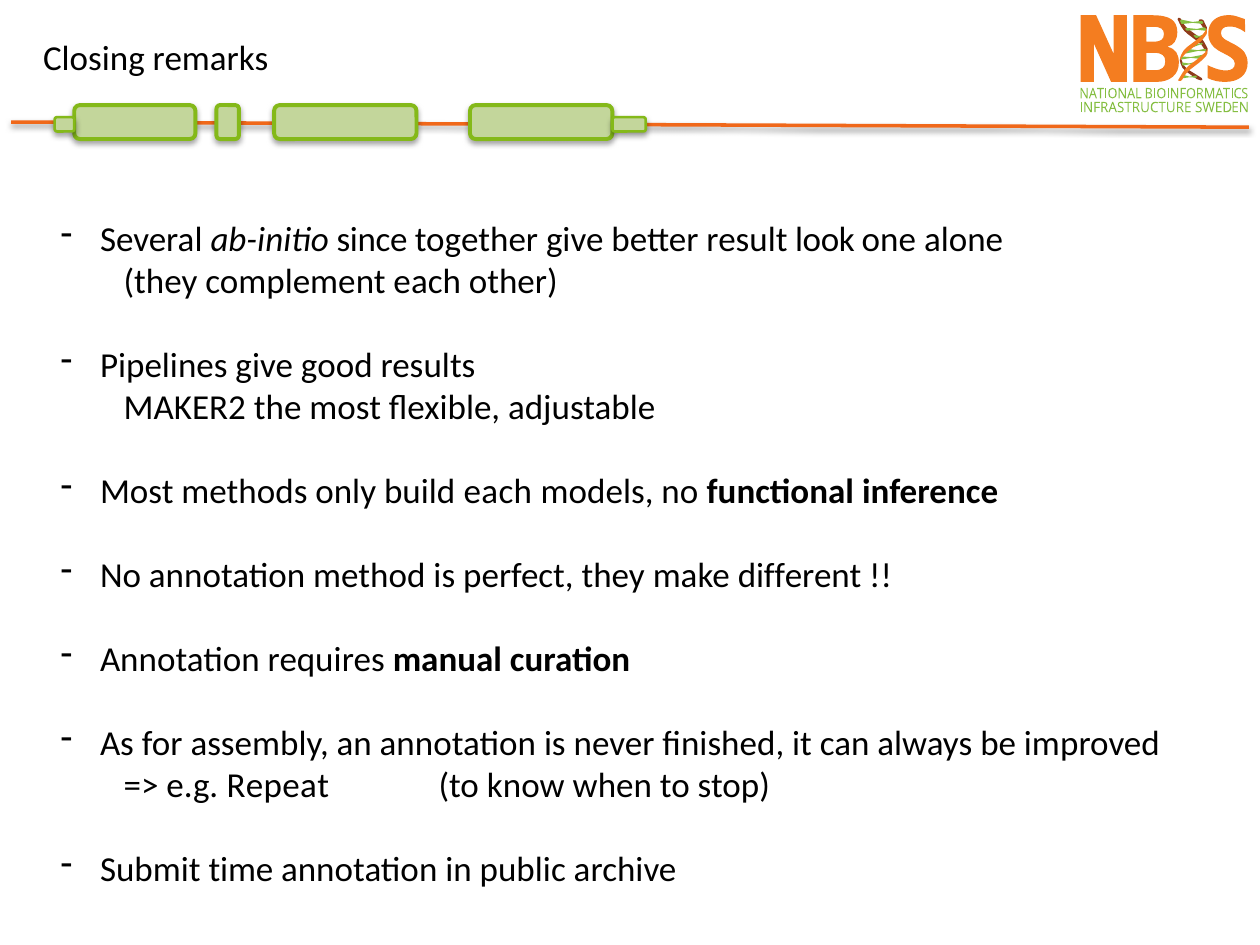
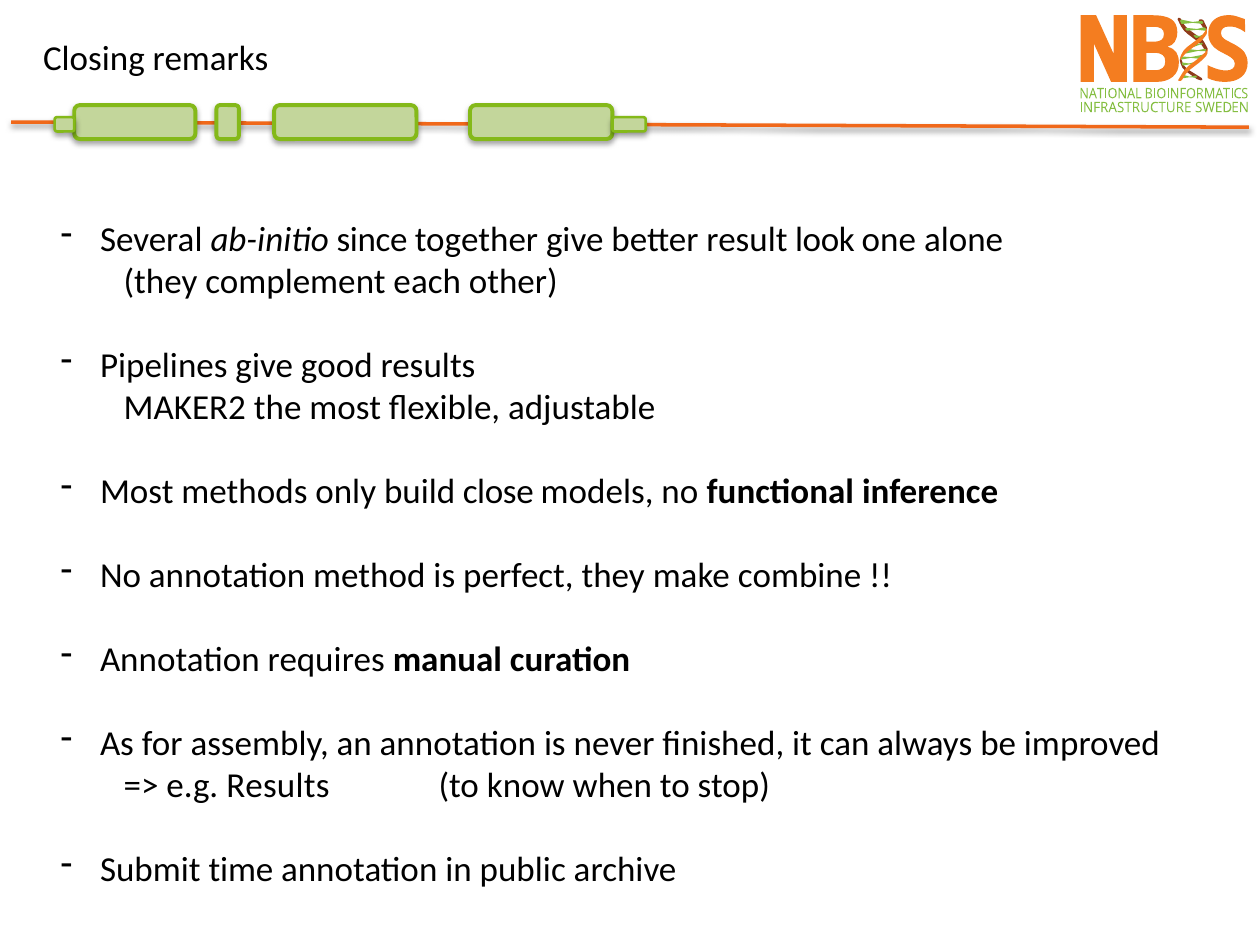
build each: each -> close (498, 492)
different: different -> combine (800, 576)
e.g Repeat: Repeat -> Results (278, 786)
